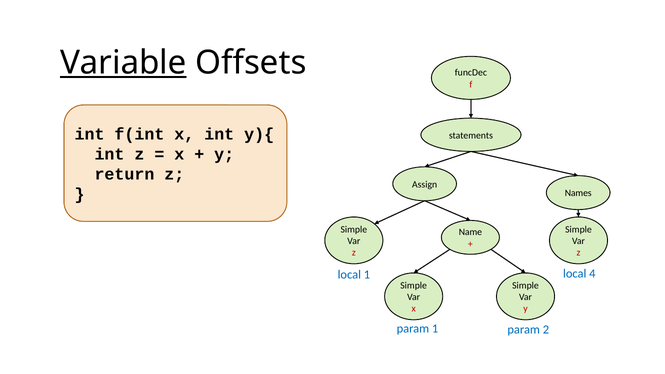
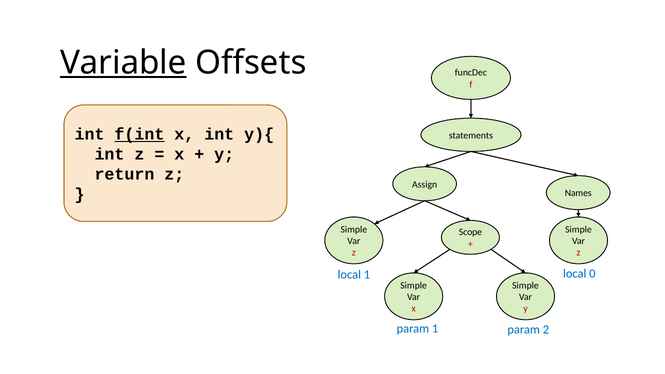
f(int underline: none -> present (139, 134)
Name: Name -> Scope (470, 232)
4: 4 -> 0 (592, 274)
